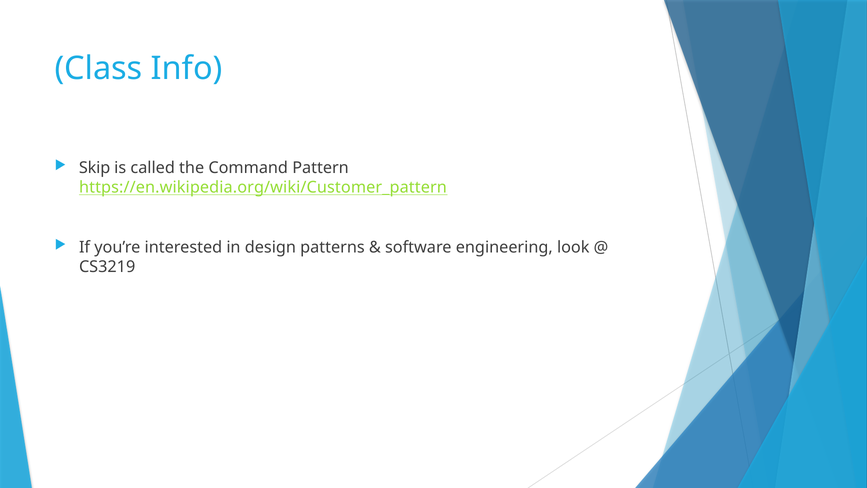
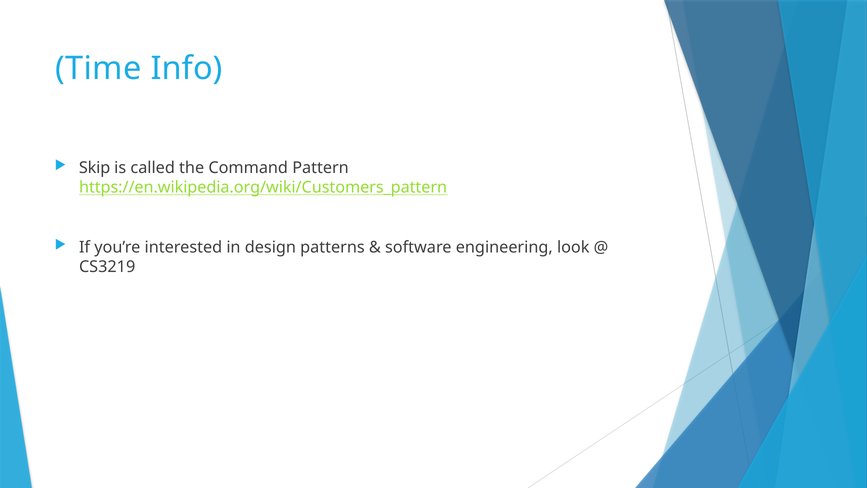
Class: Class -> Time (98, 68)
https://en.wikipedia.org/wiki/Customer_pattern: https://en.wikipedia.org/wiki/Customer_pattern -> https://en.wikipedia.org/wiki/Customers_pattern (263, 187)
